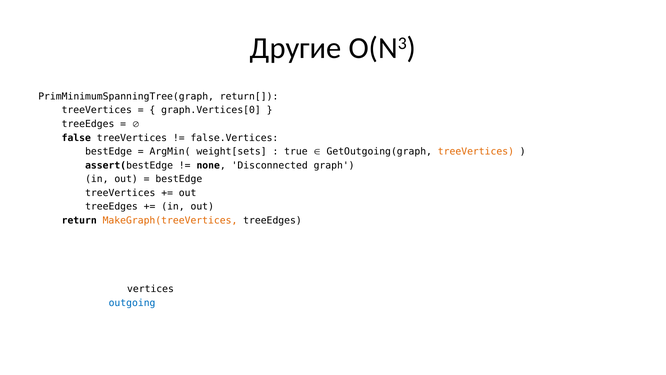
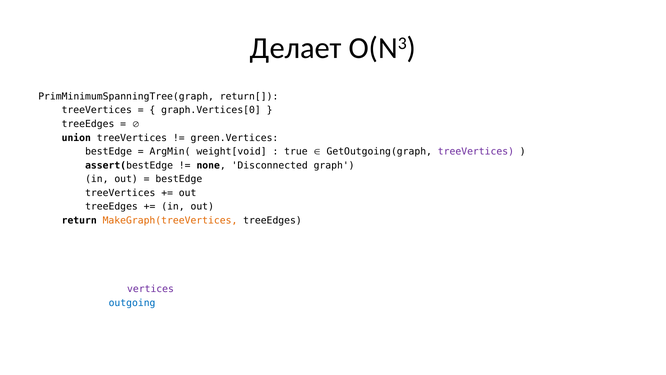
Другие: Другие -> Делает (296, 48)
false: false -> union (76, 138)
false.Vertices: false.Vertices -> green.Vertices (234, 138)
weight[sets: weight[sets -> weight[void (232, 151)
treeVertices colour: orange -> purple (476, 151)
vertices colour: black -> purple (151, 289)
